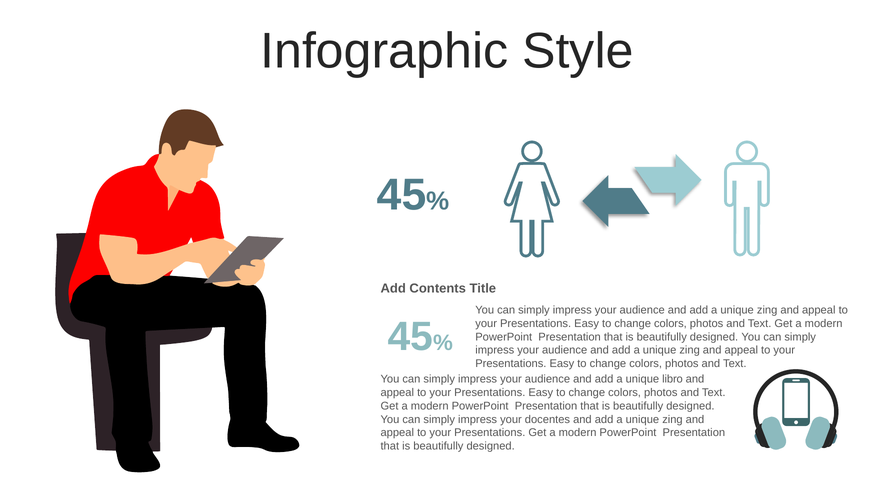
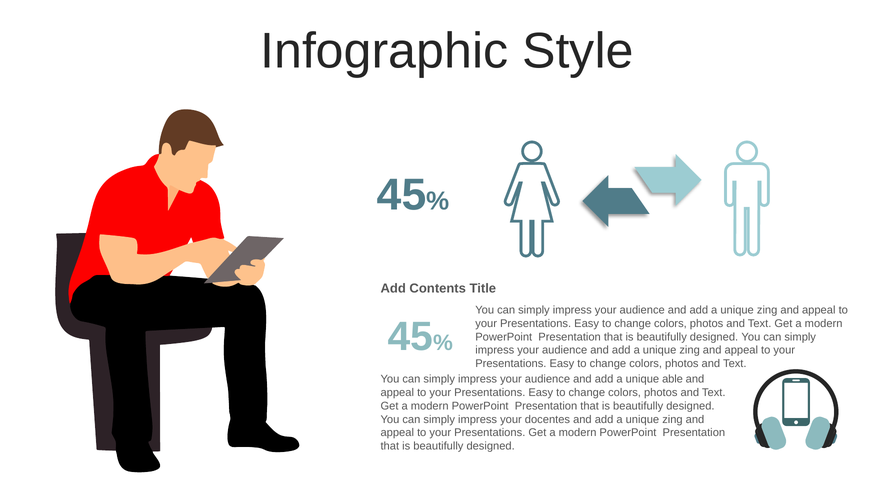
libro: libro -> able (673, 379)
